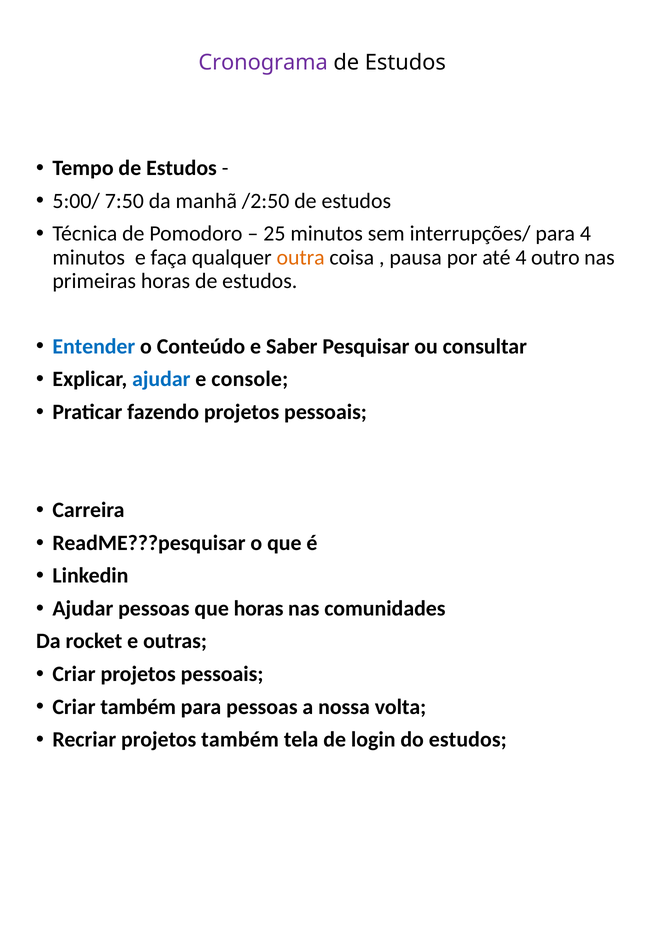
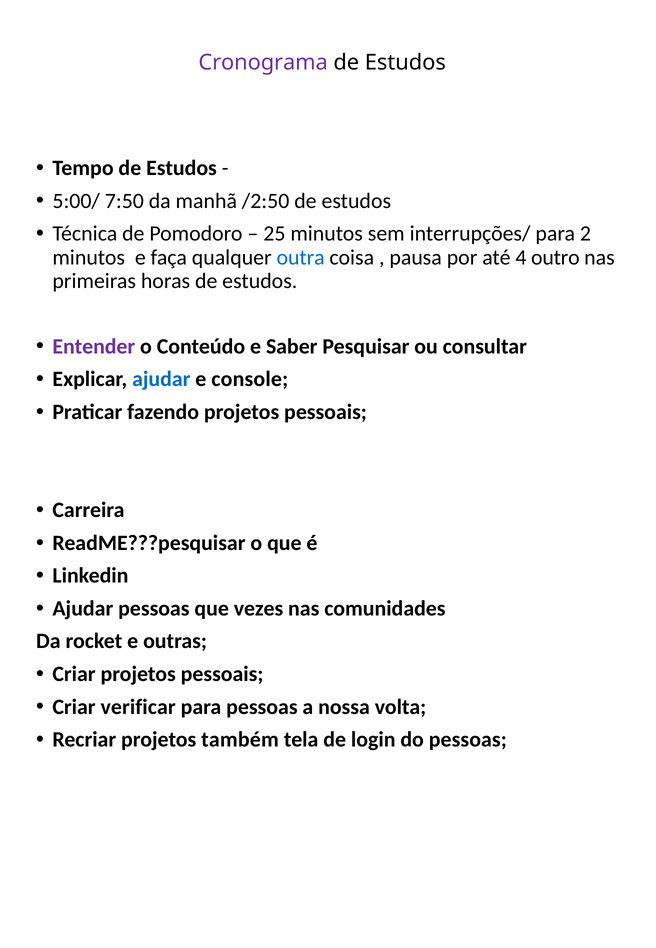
para 4: 4 -> 2 (585, 234)
outra colour: orange -> blue (301, 257)
Entender colour: blue -> purple (94, 346)
que horas: horas -> vezes (259, 608)
Criar também: também -> verificar (138, 706)
do estudos: estudos -> pessoas (468, 739)
